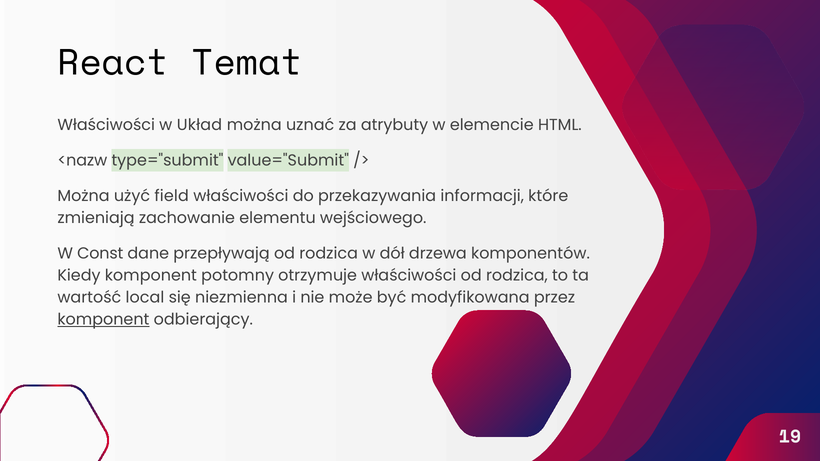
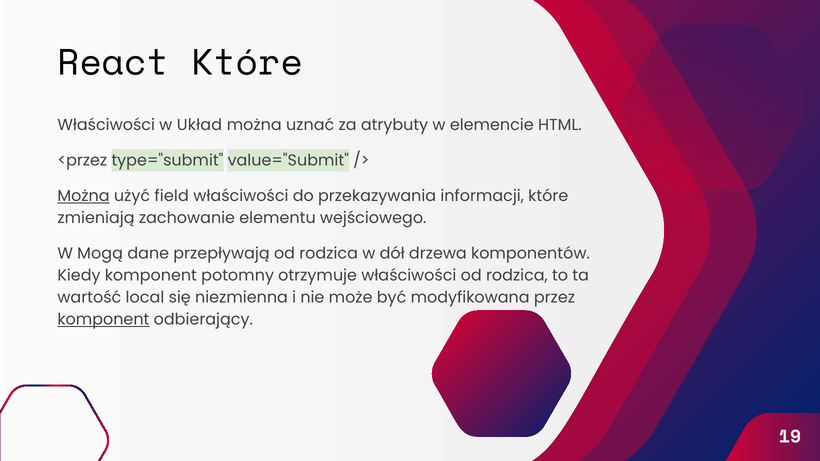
React Temat: Temat -> Które (247, 63)
<nazw: <nazw -> <przez (82, 161)
Można underline: none -> present (83, 196)
Const: Const -> Mogą (100, 254)
